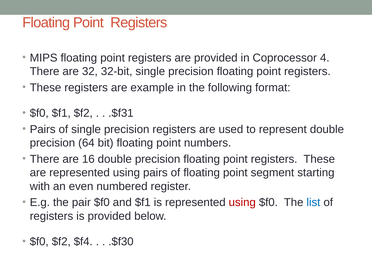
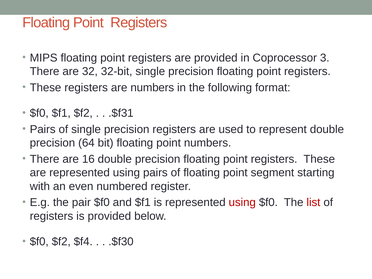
4: 4 -> 3 (325, 58)
are example: example -> numbers (152, 88)
list colour: blue -> red (313, 202)
